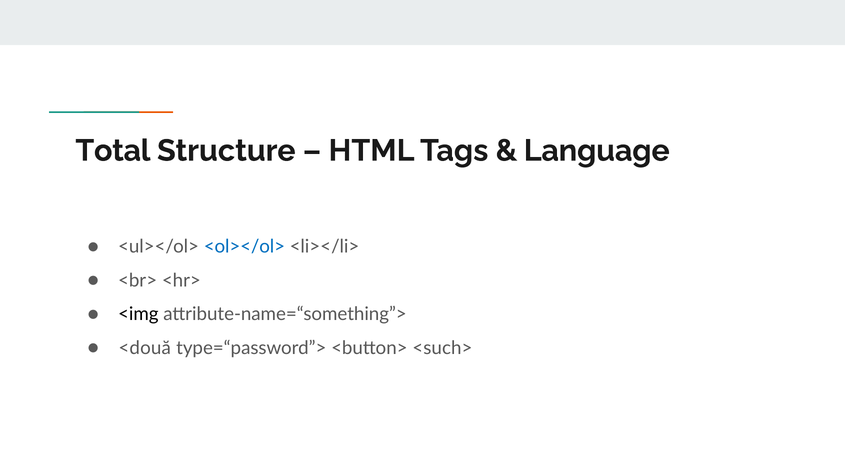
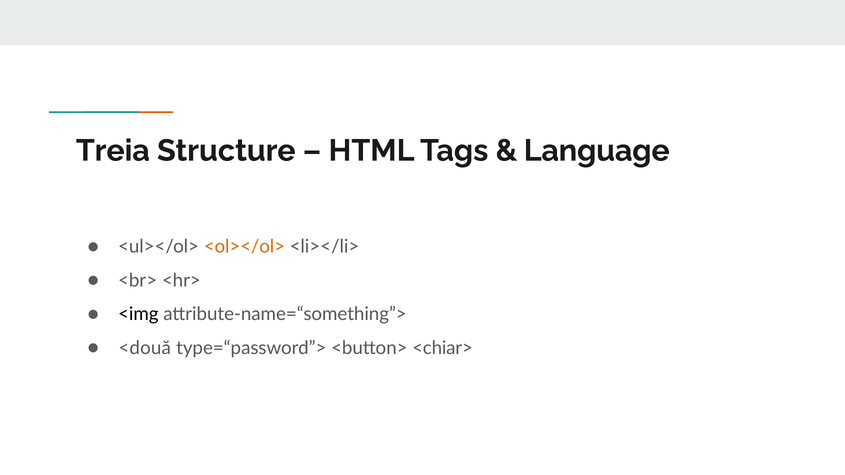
Total: Total -> Treia (113, 151)
<ol></ol> colour: blue -> orange (244, 247)
<such>: <such> -> <chiar> (443, 348)
